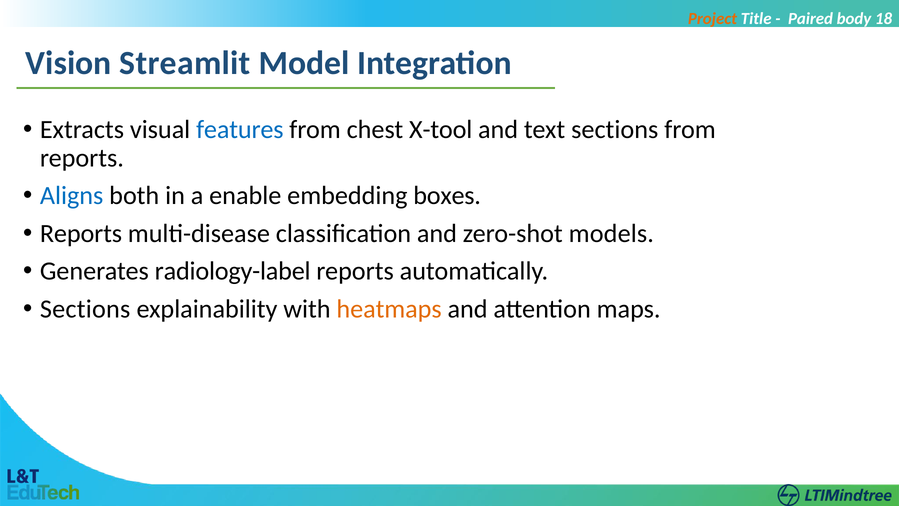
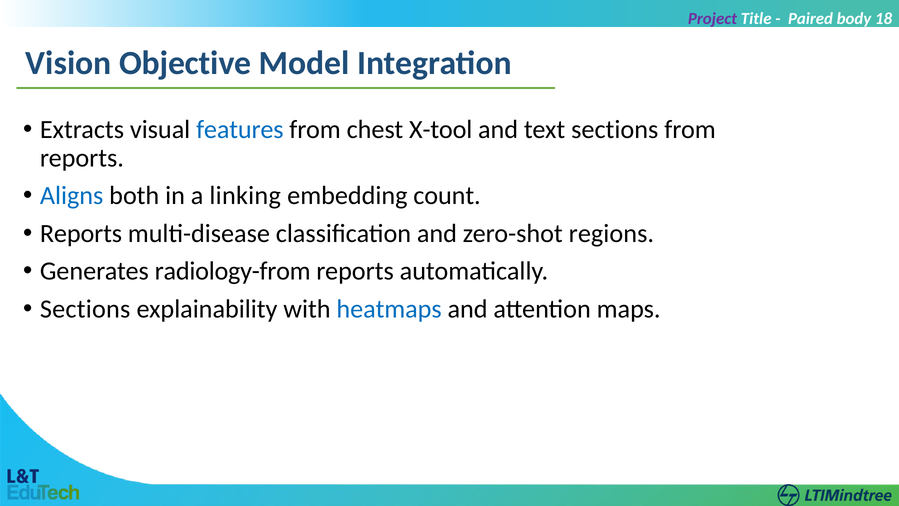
Project colour: orange -> purple (712, 19)
Streamlit: Streamlit -> Objective (185, 63)
enable: enable -> linking (245, 196)
boxes: boxes -> count (447, 196)
models: models -> regions (611, 233)
radiology-label: radiology-label -> radiology-from (233, 271)
heatmaps colour: orange -> blue (389, 309)
